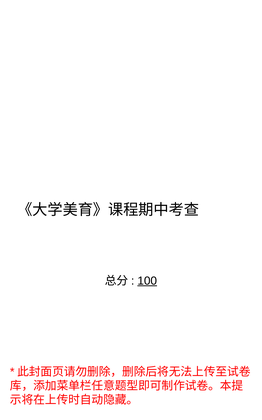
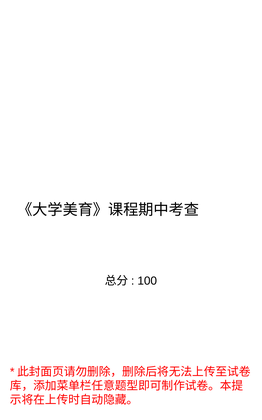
100 underline: present -> none (147, 280)
